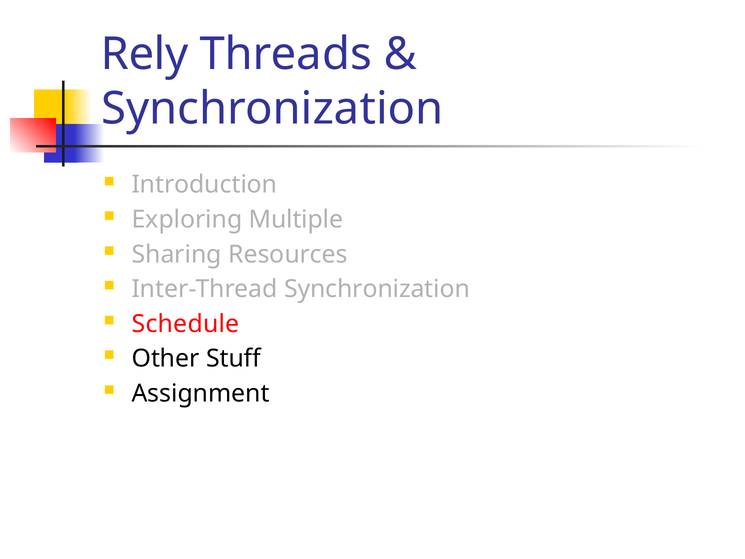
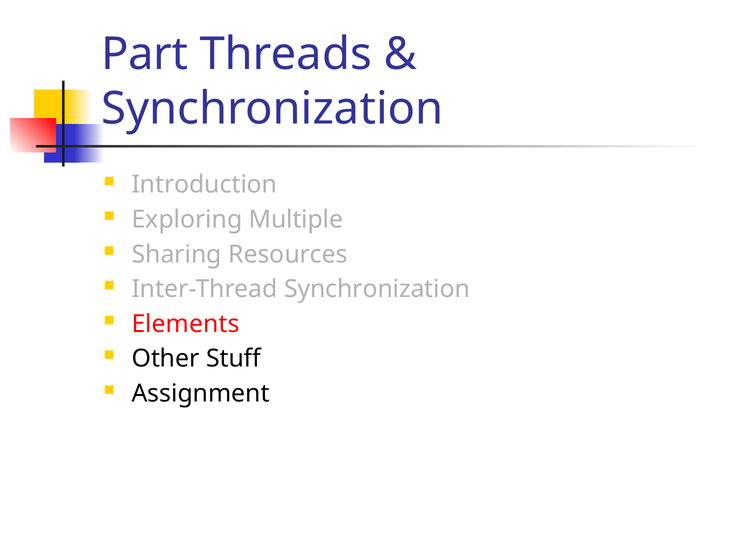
Rely: Rely -> Part (145, 54)
Schedule: Schedule -> Elements (186, 324)
